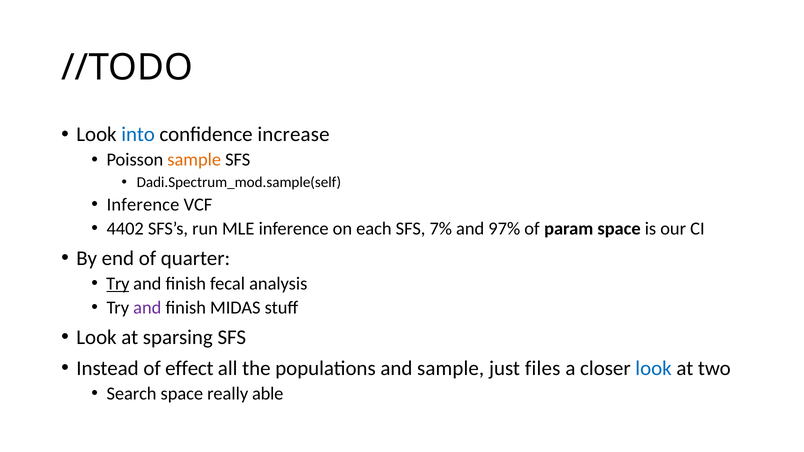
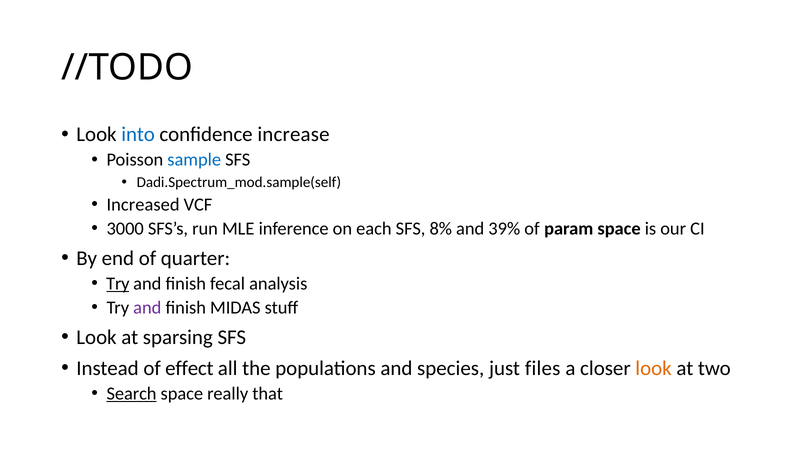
sample colour: orange -> blue (194, 160)
Inference: Inference -> Increased (143, 205)
4402: 4402 -> 3000 (125, 229)
7%: 7% -> 8% (441, 229)
97%: 97% -> 39% (504, 229)
and sample: sample -> species (451, 368)
look colour: blue -> orange (654, 368)
Search underline: none -> present (132, 394)
able: able -> that (268, 394)
